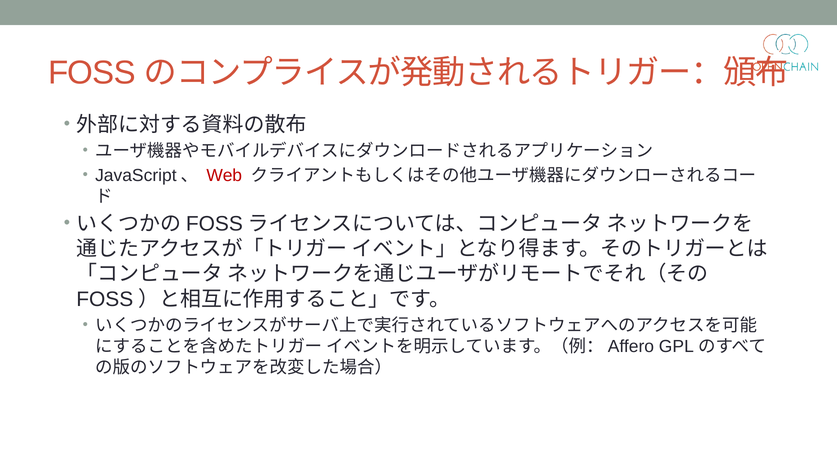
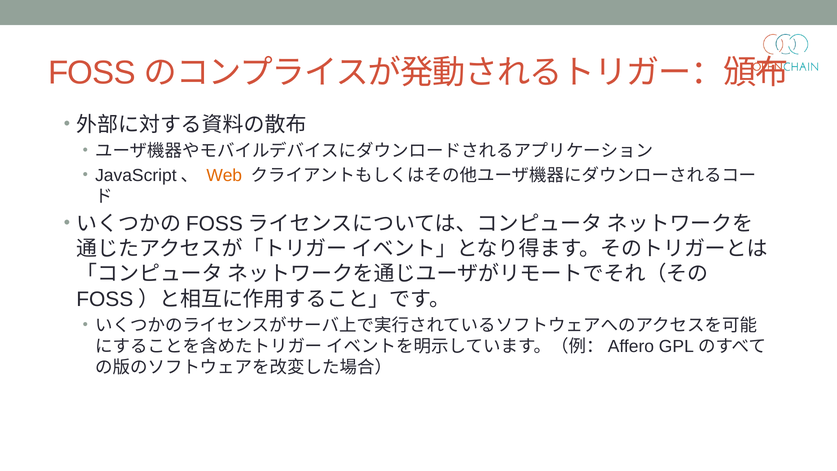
Web colour: red -> orange (224, 175)
